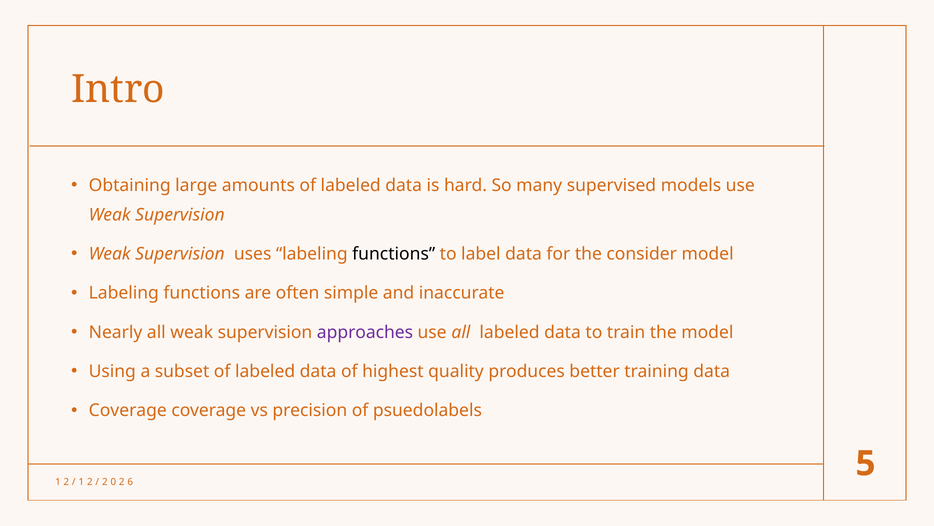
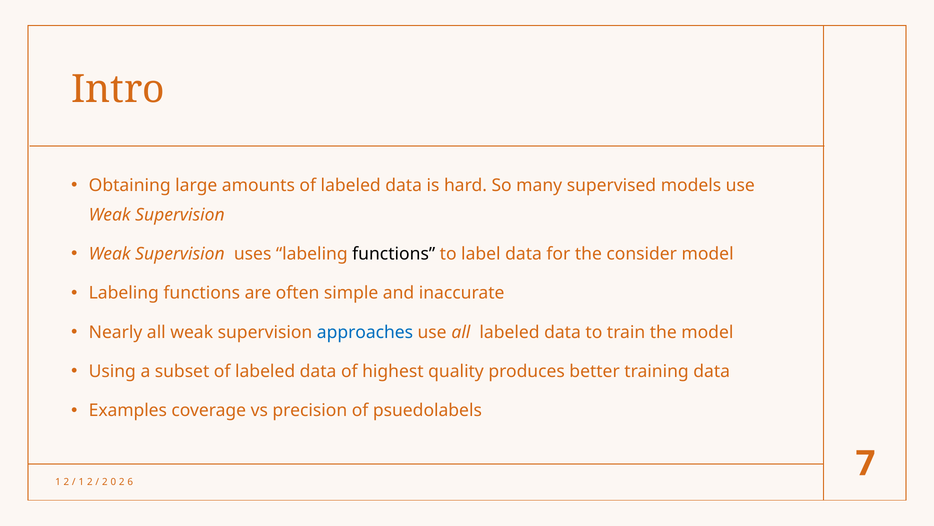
approaches colour: purple -> blue (365, 332)
Coverage: Coverage -> Examples (128, 410)
5: 5 -> 7 (866, 463)
